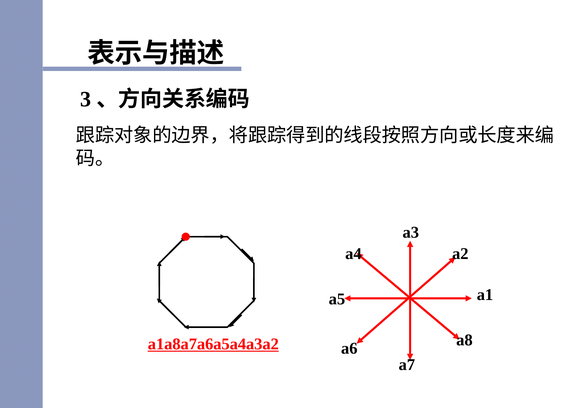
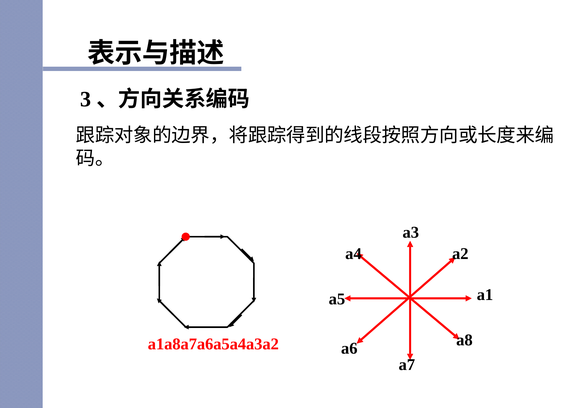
a1a8a7a6a5a4a3a2 underline: present -> none (213, 344)
